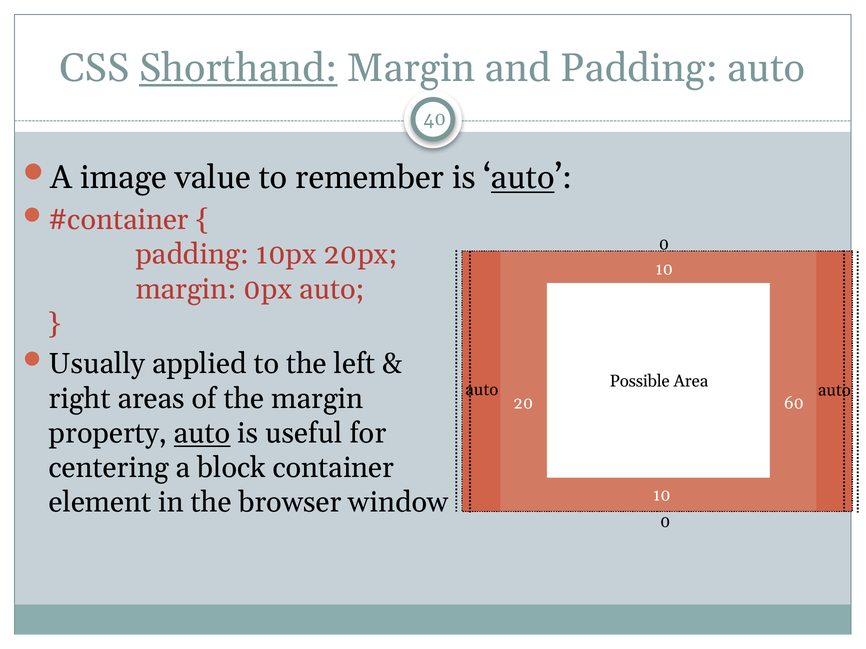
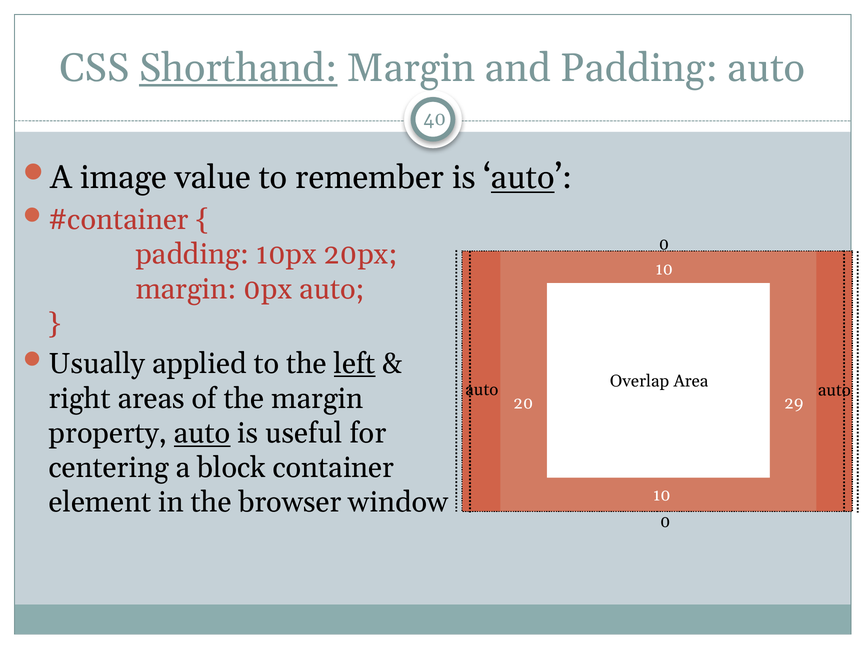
left underline: none -> present (355, 364)
Possible: Possible -> Overlap (640, 382)
60: 60 -> 29 (794, 403)
